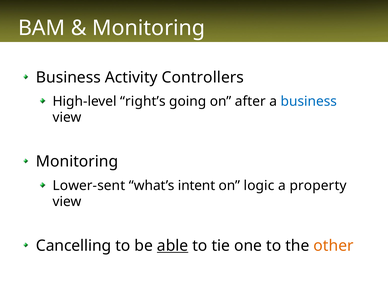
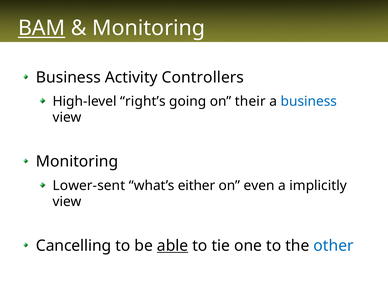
BAM underline: none -> present (42, 28)
after: after -> their (250, 101)
intent: intent -> either (197, 186)
logic: logic -> even (259, 186)
property: property -> implicitly (318, 186)
other colour: orange -> blue (334, 246)
